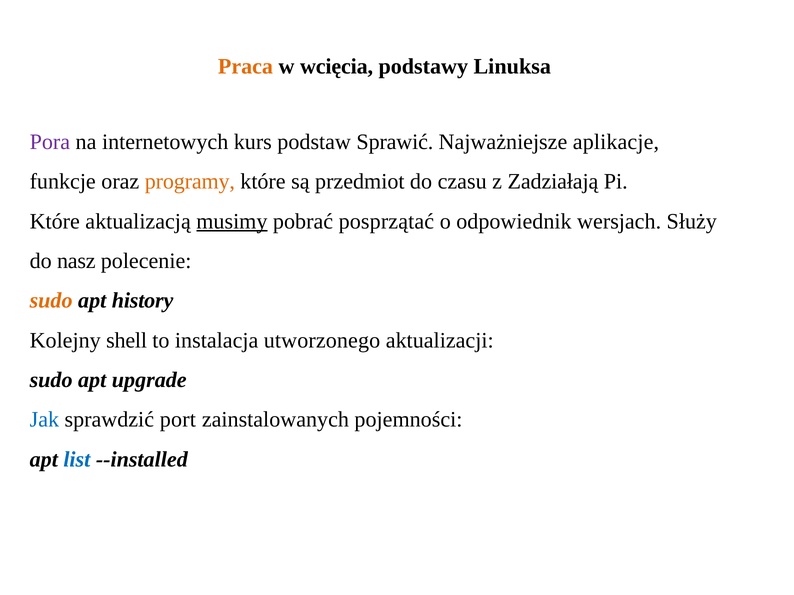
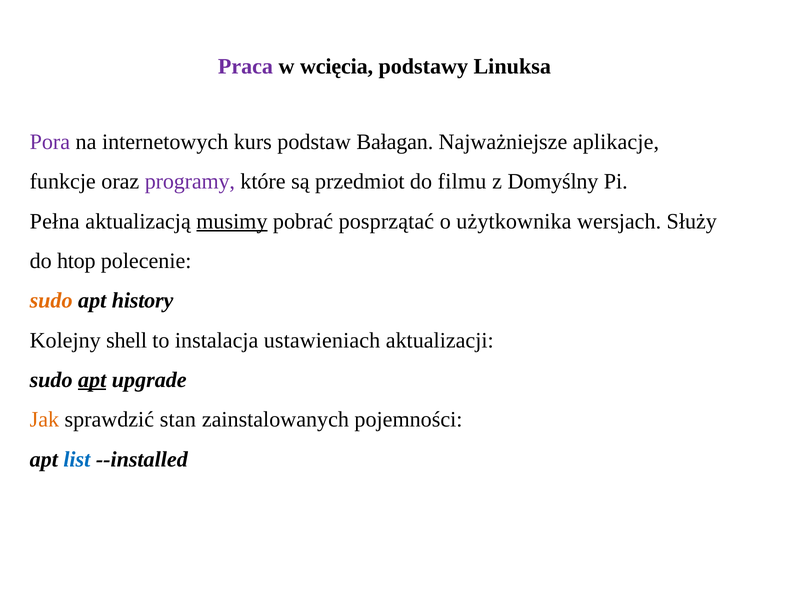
Praca colour: orange -> purple (245, 66)
Sprawić: Sprawić -> Bałagan (395, 142)
programy colour: orange -> purple (190, 182)
czasu: czasu -> filmu (462, 182)
Zadziałają: Zadziałają -> Domyślny (553, 182)
Które: Które -> Pełna (55, 221)
odpowiednik: odpowiednik -> użytkownika (514, 221)
nasz: nasz -> htop (76, 261)
utworzonego: utworzonego -> ustawieniach (322, 341)
apt underline: none -> present (92, 380)
Jak colour: blue -> orange (44, 420)
port: port -> stan (178, 420)
